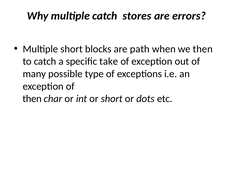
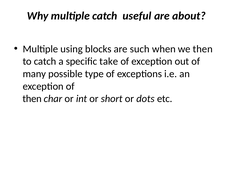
stores: stores -> useful (137, 16)
errors: errors -> about (189, 16)
Multiple short: short -> using (72, 49)
path: path -> such (140, 49)
